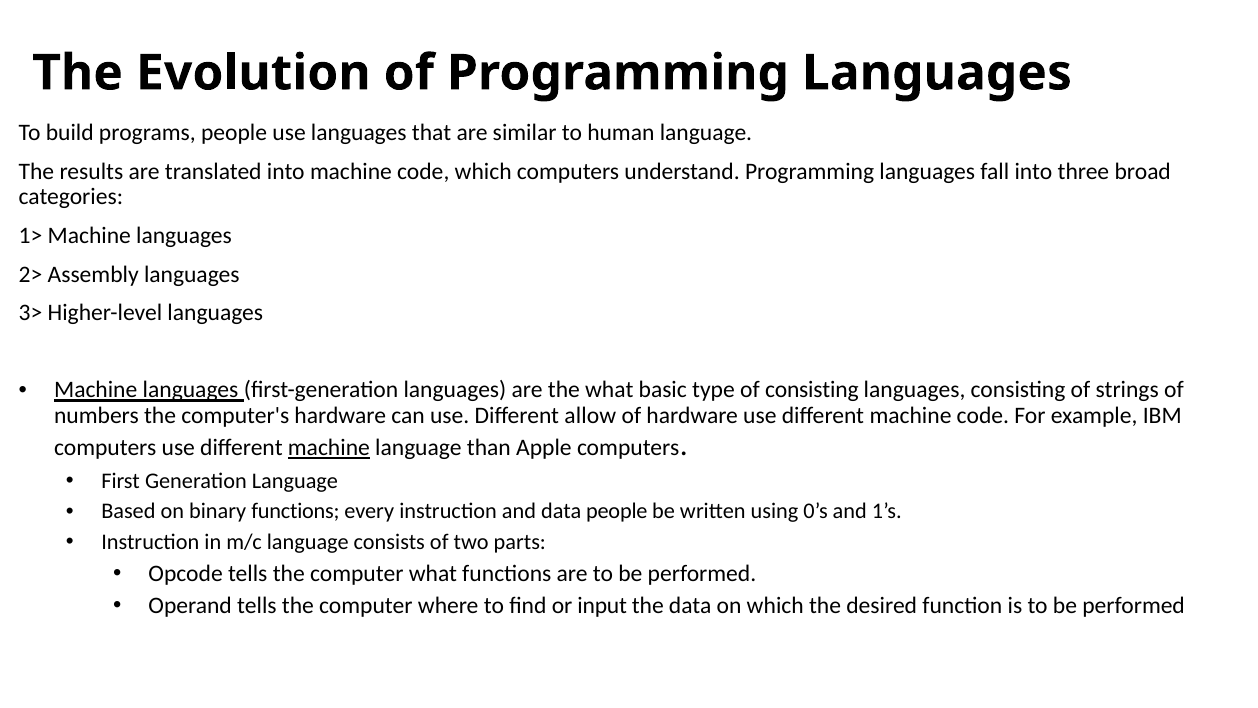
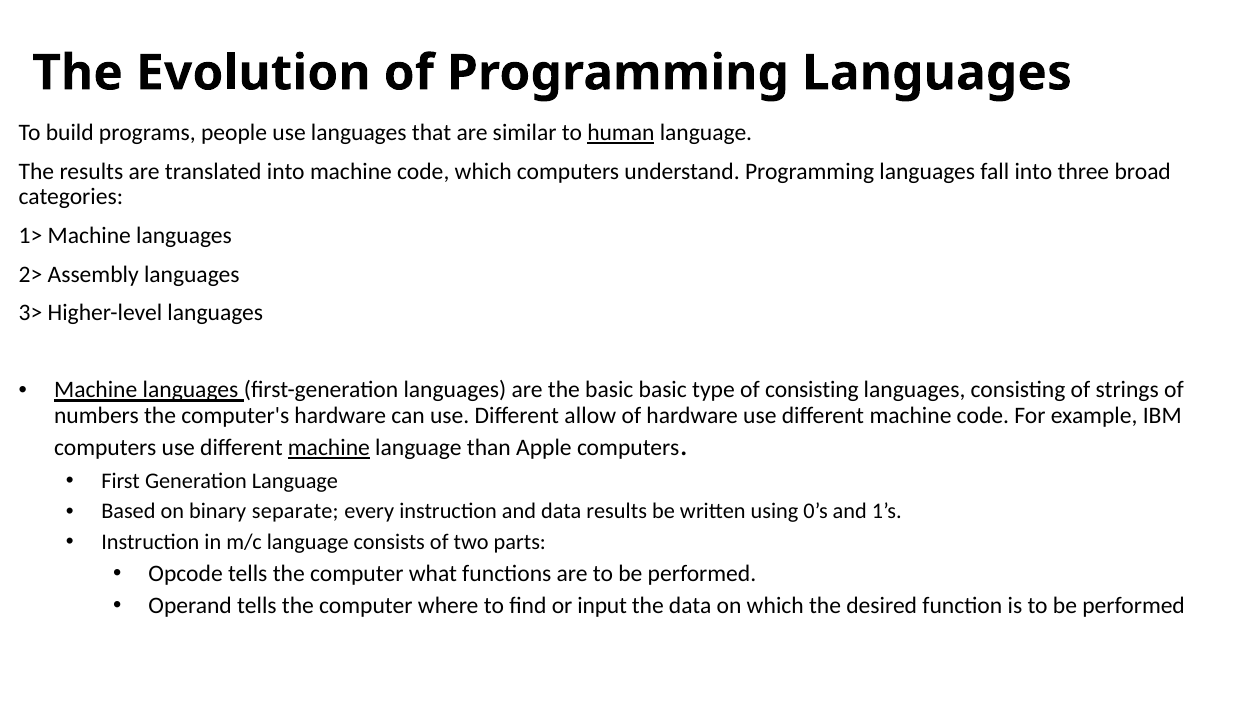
human underline: none -> present (621, 133)
the what: what -> basic (609, 390)
binary functions: functions -> separate (295, 511)
data people: people -> results (617, 511)
